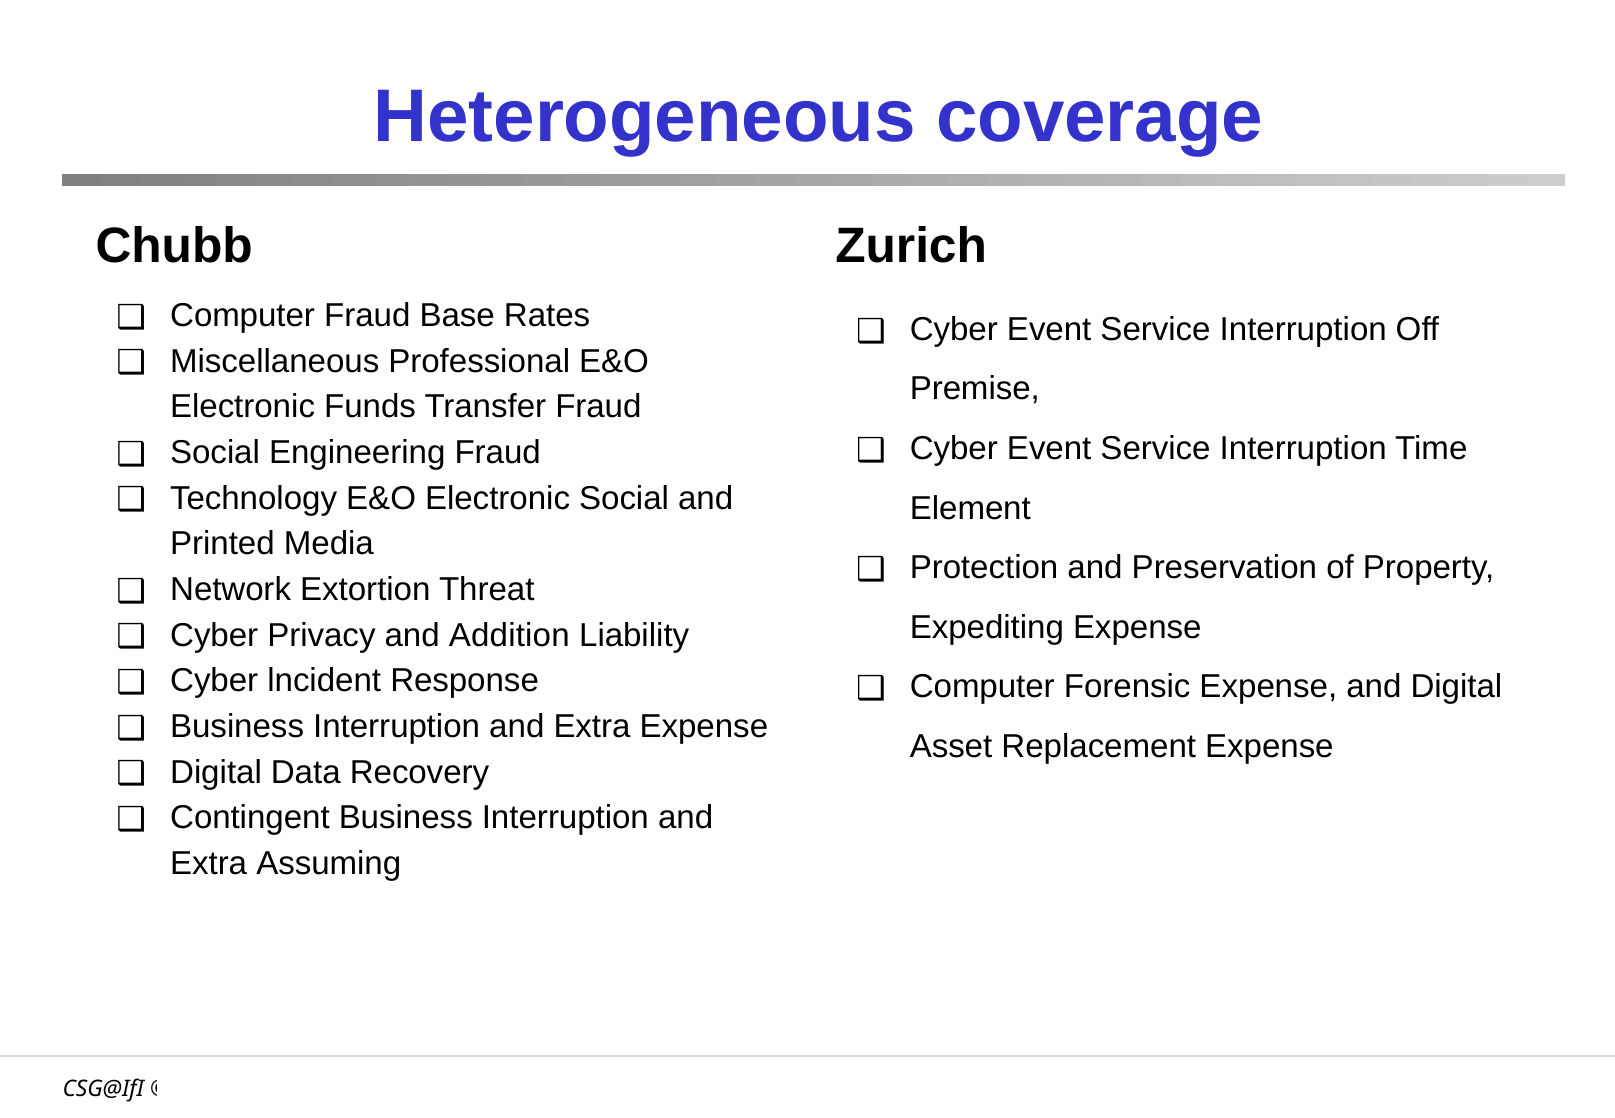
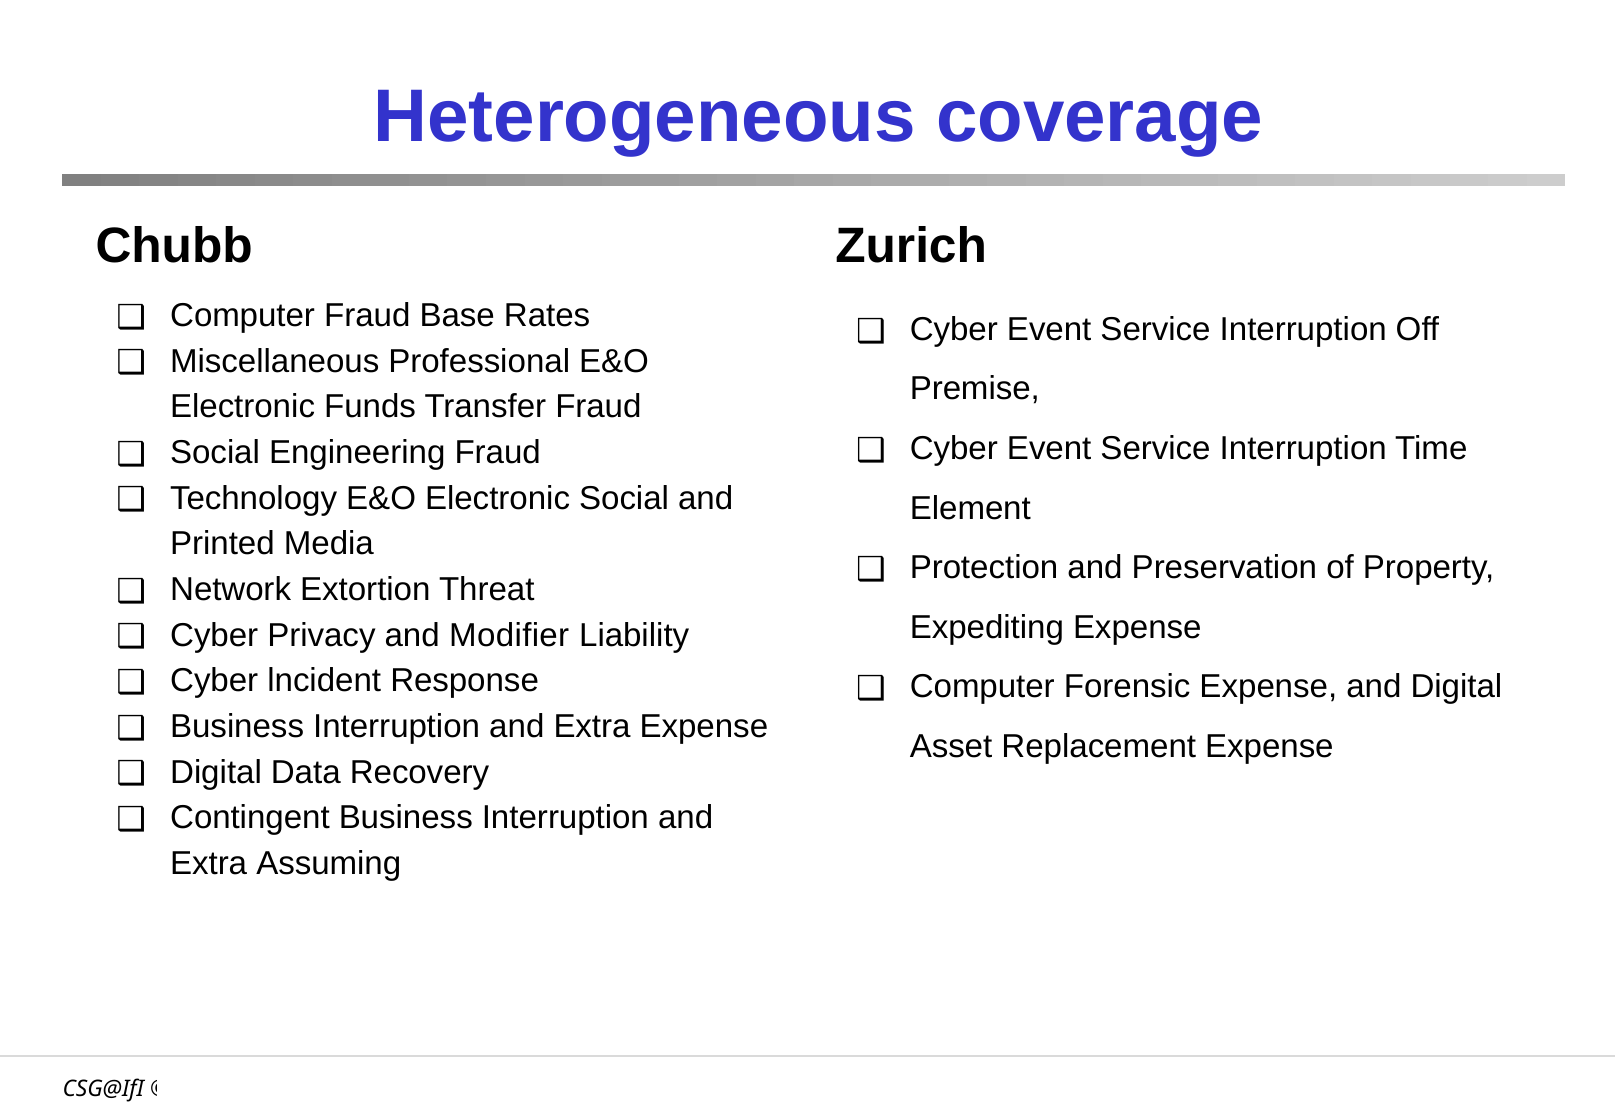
Addition: Addition -> Modifier (509, 635)
